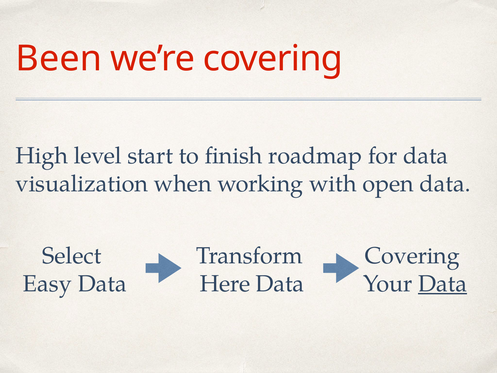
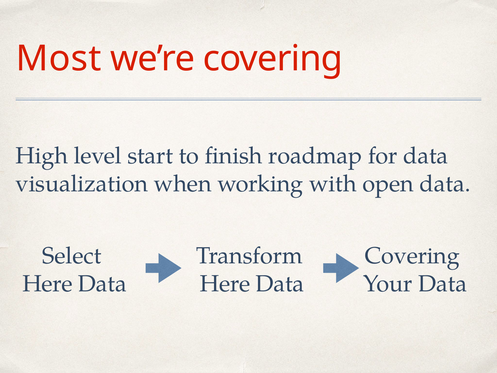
Been: Been -> Most (59, 59)
Easy: Easy -> Here (47, 284)
Data underline: present -> none (443, 284)
